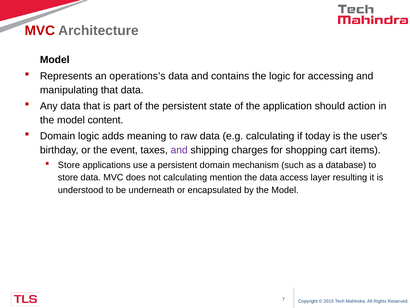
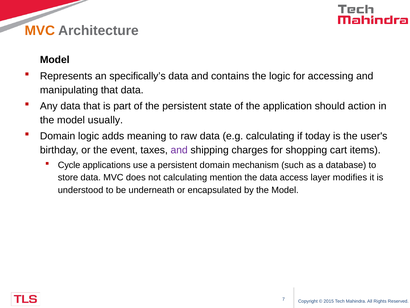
MVC colour: red -> orange (40, 31)
operations’s: operations’s -> specifically’s (138, 76)
content: content -> usually (105, 120)
Store: Store -> Cycle (69, 165)
resulting: resulting -> modifies (350, 177)
